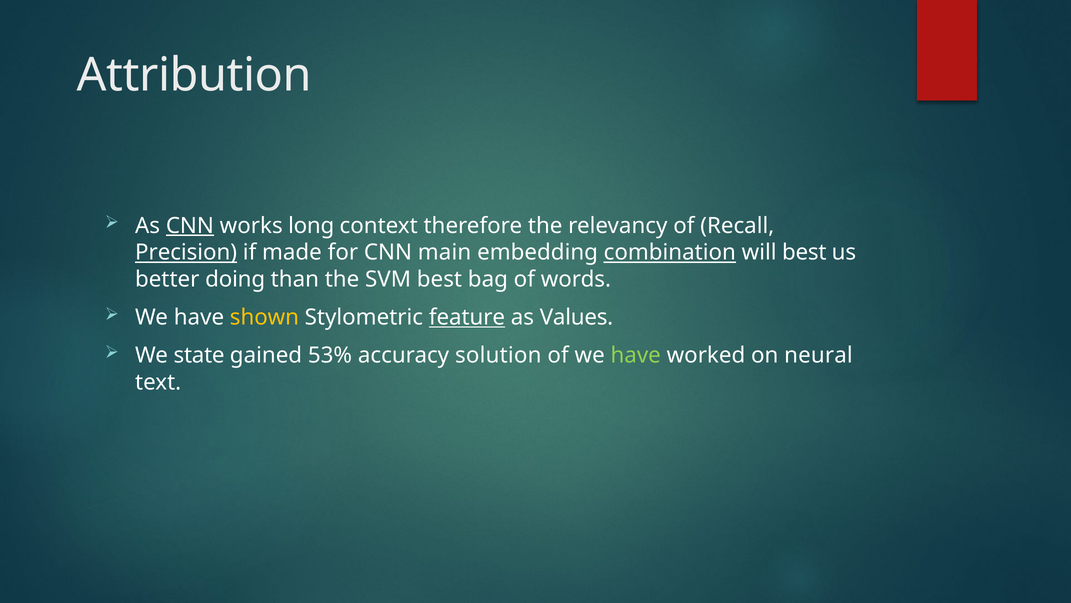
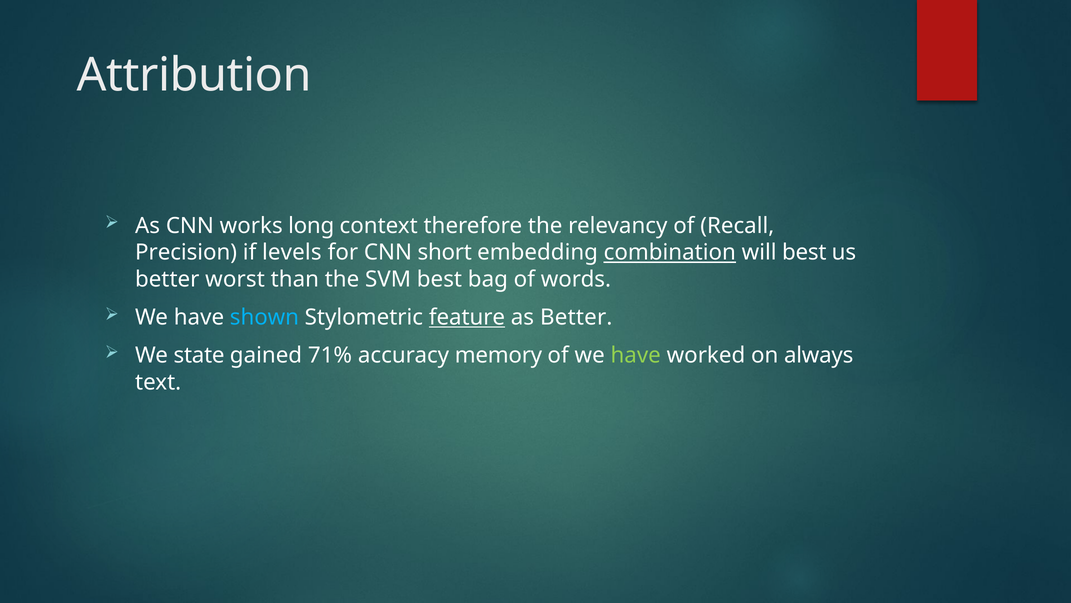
CNN underline: present -> none (190, 226)
Precision underline: present -> none (186, 252)
made: made -> levels (292, 252)
main: main -> short (445, 252)
doing: doing -> worst (235, 279)
shown colour: yellow -> light blue (264, 317)
as Values: Values -> Better (576, 317)
53%: 53% -> 71% (330, 355)
solution: solution -> memory (498, 355)
neural: neural -> always (819, 355)
